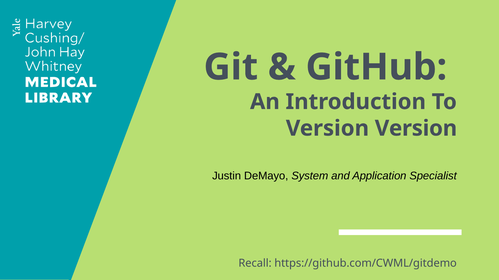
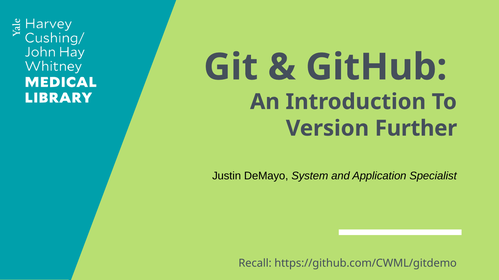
Version Version: Version -> Further (416, 129)
